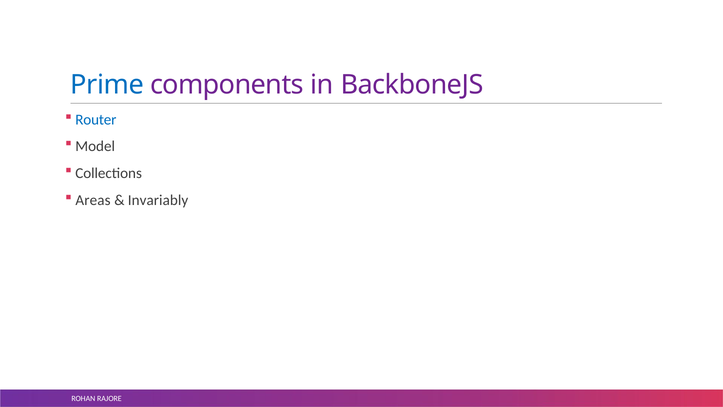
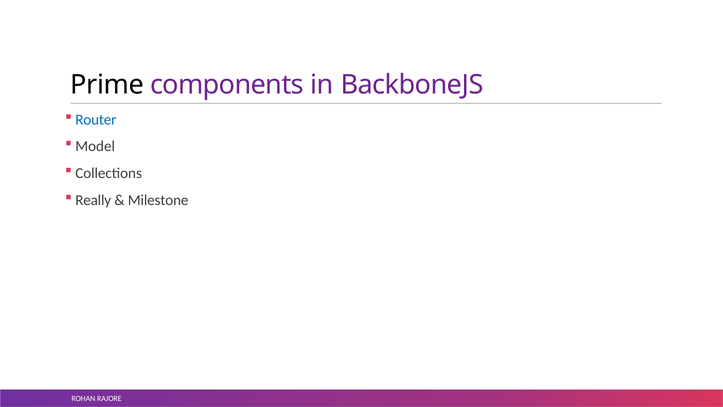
Prime colour: blue -> black (107, 85)
Areas: Areas -> Really (93, 200)
Invariably: Invariably -> Milestone (158, 200)
